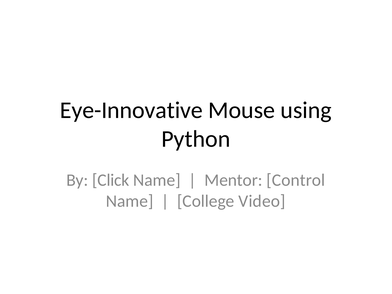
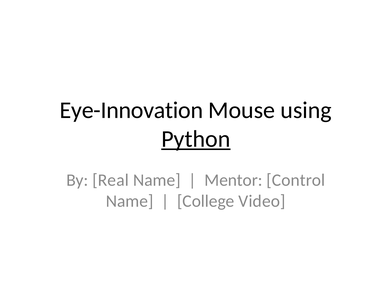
Eye-Innovative: Eye-Innovative -> Eye-Innovation (131, 110)
Python underline: none -> present (196, 139)
Click: Click -> Real (111, 180)
